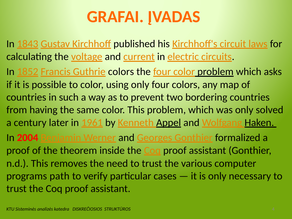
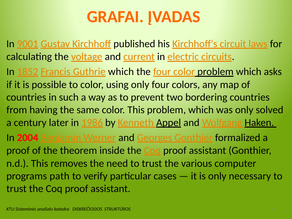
1843: 1843 -> 9001 (28, 44)
Guthrie colors: colors -> which (121, 72)
1961: 1961 -> 1986 (92, 123)
